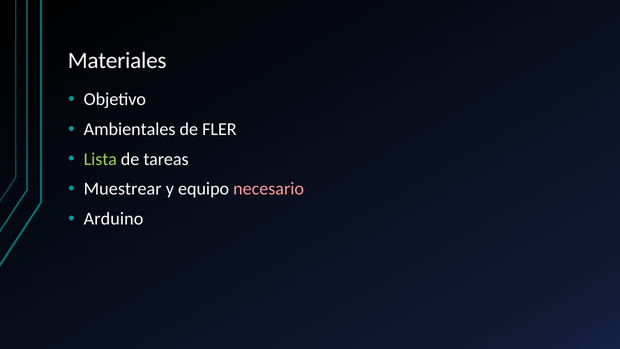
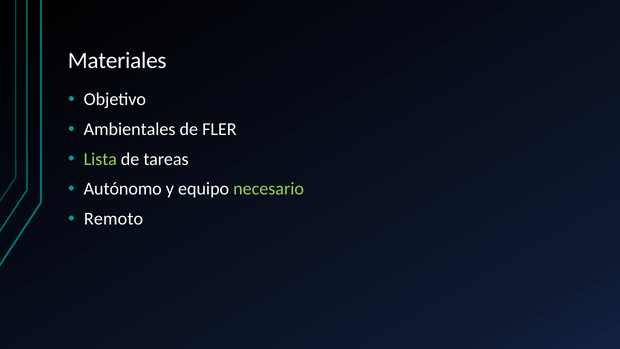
Muestrear: Muestrear -> Autónomo (123, 189)
necesario colour: pink -> light green (269, 189)
Arduino: Arduino -> Remoto (114, 219)
